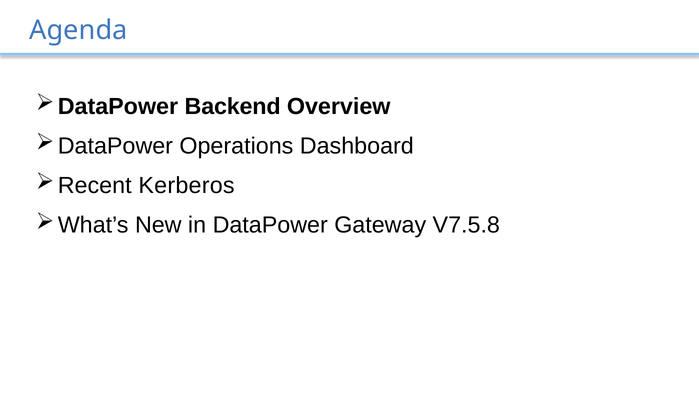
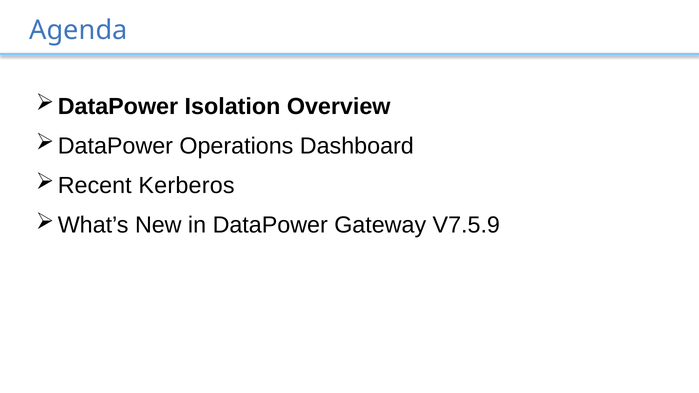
Backend: Backend -> Isolation (233, 106)
V7.5.8: V7.5.8 -> V7.5.9 (466, 225)
